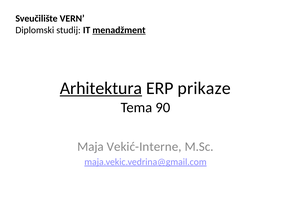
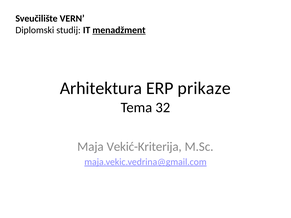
Arhitektura underline: present -> none (101, 88)
90: 90 -> 32 (163, 108)
Vekić-Interne: Vekić-Interne -> Vekić-Kriterija (144, 147)
